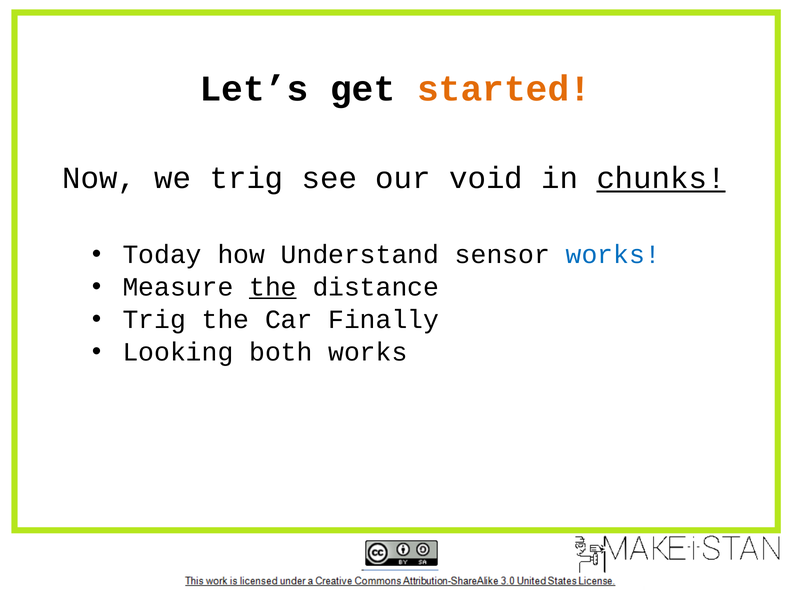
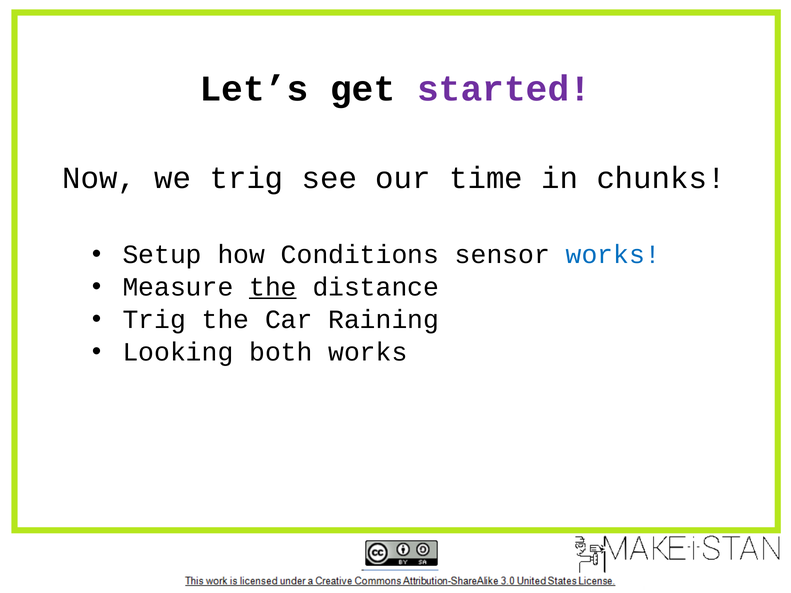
started colour: orange -> purple (504, 89)
void: void -> time (486, 178)
chunks underline: present -> none (661, 178)
Today: Today -> Setup (162, 255)
Understand: Understand -> Conditions (360, 255)
Finally: Finally -> Raining (384, 320)
